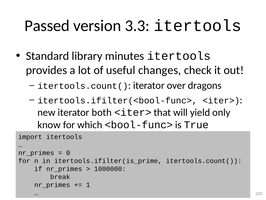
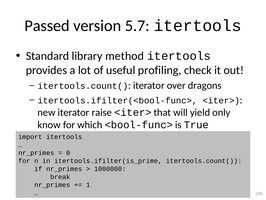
3.3: 3.3 -> 5.7 (137, 26)
minutes: minutes -> method (125, 56)
changes: changes -> profiling (160, 70)
both: both -> raise (102, 112)
